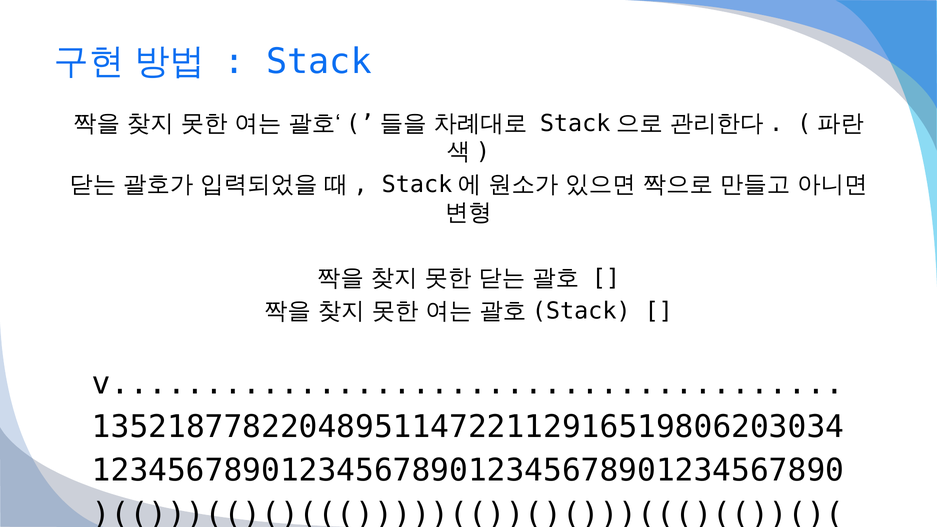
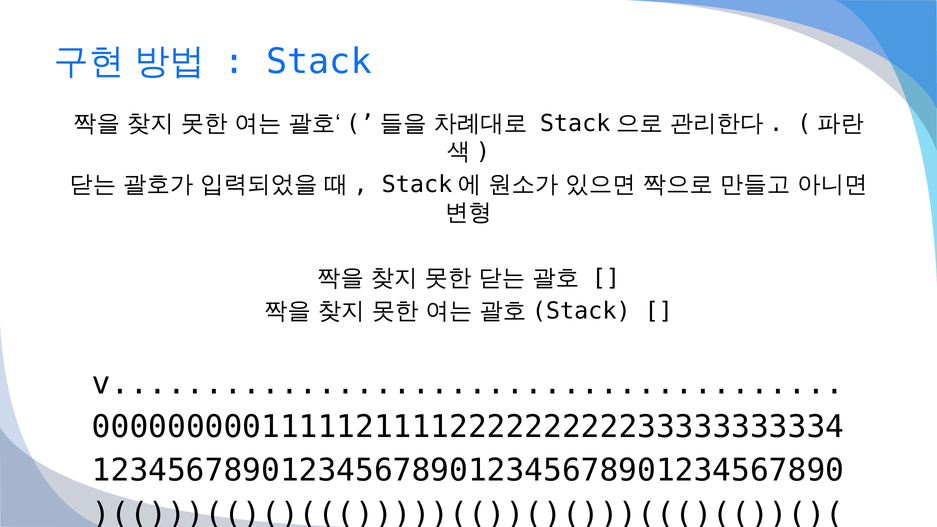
1352187782204895114722112916519806203034: 1352187782204895114722112916519806203034 -> 0000000001111121111222222222233333333334 (468, 427)
